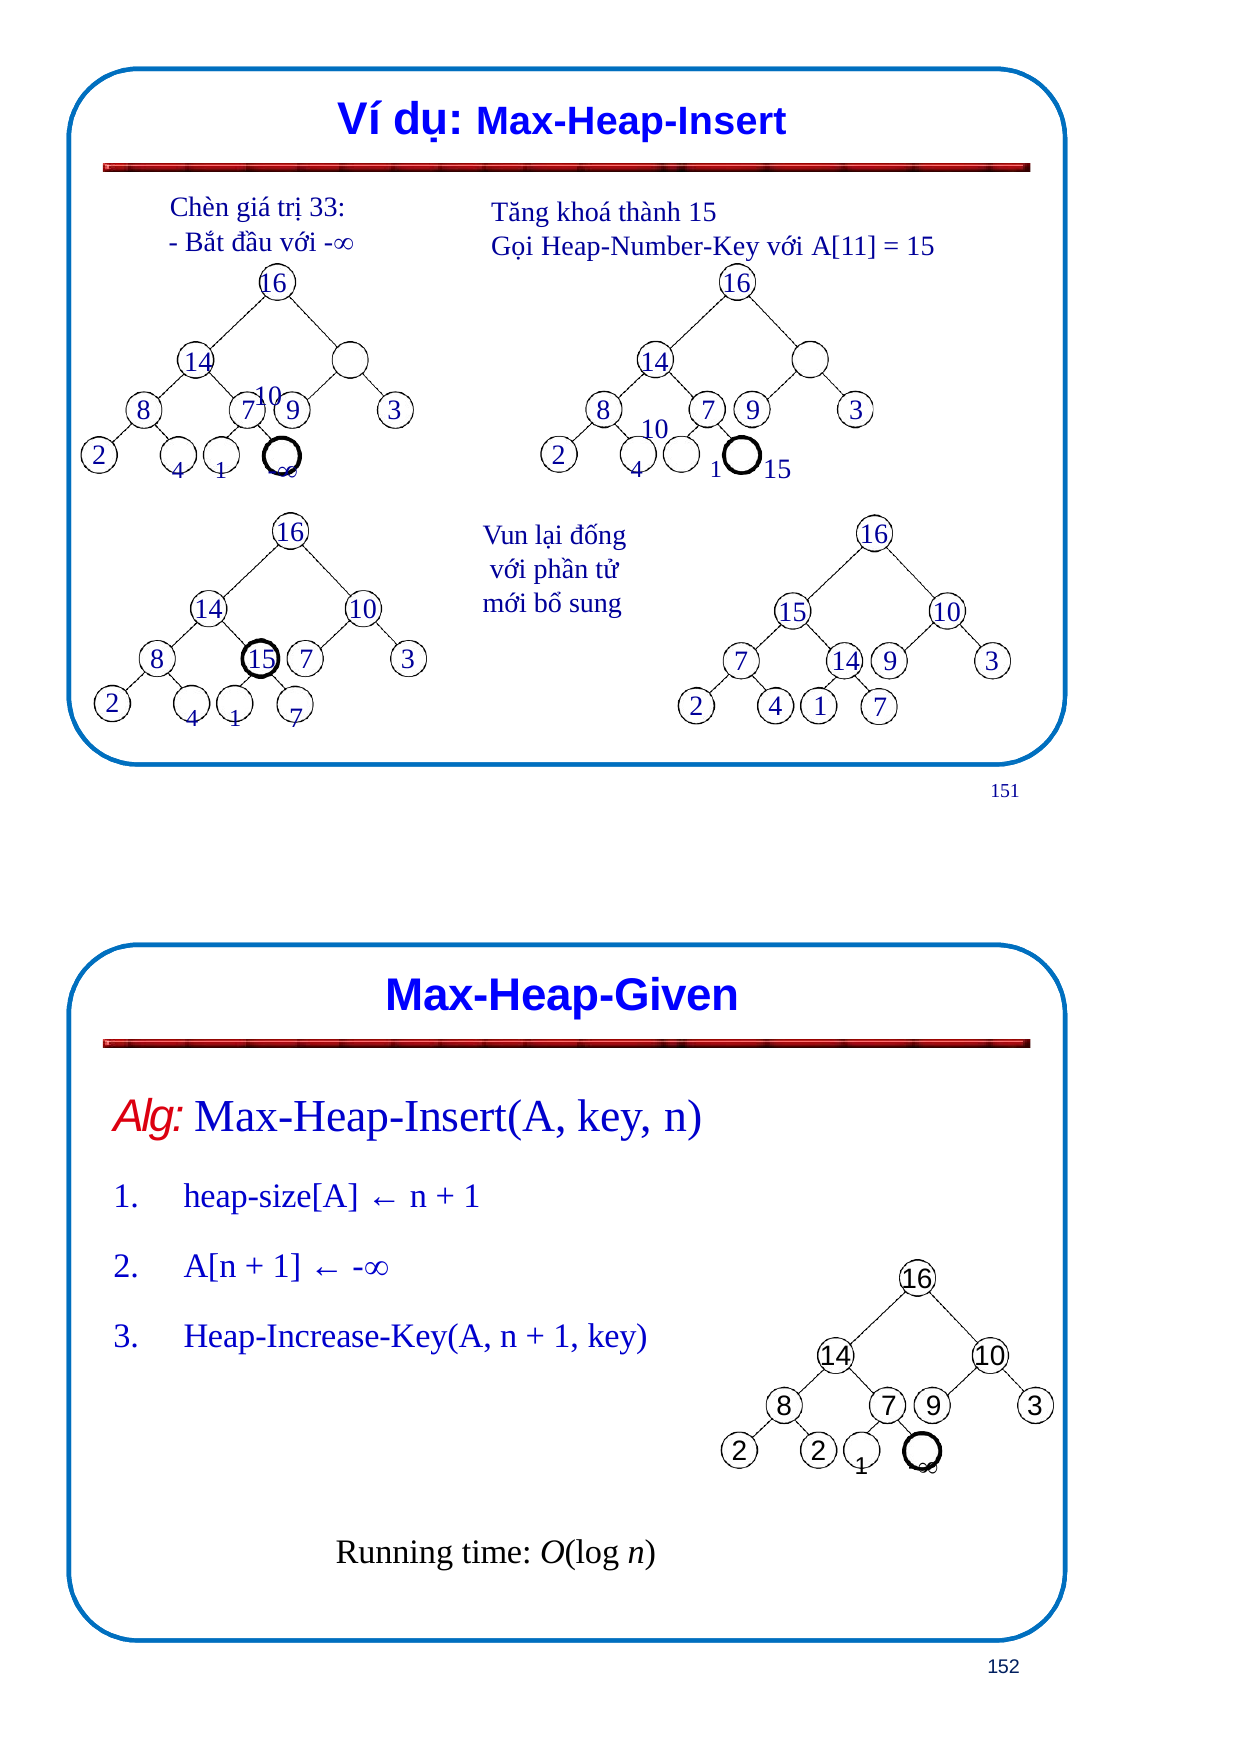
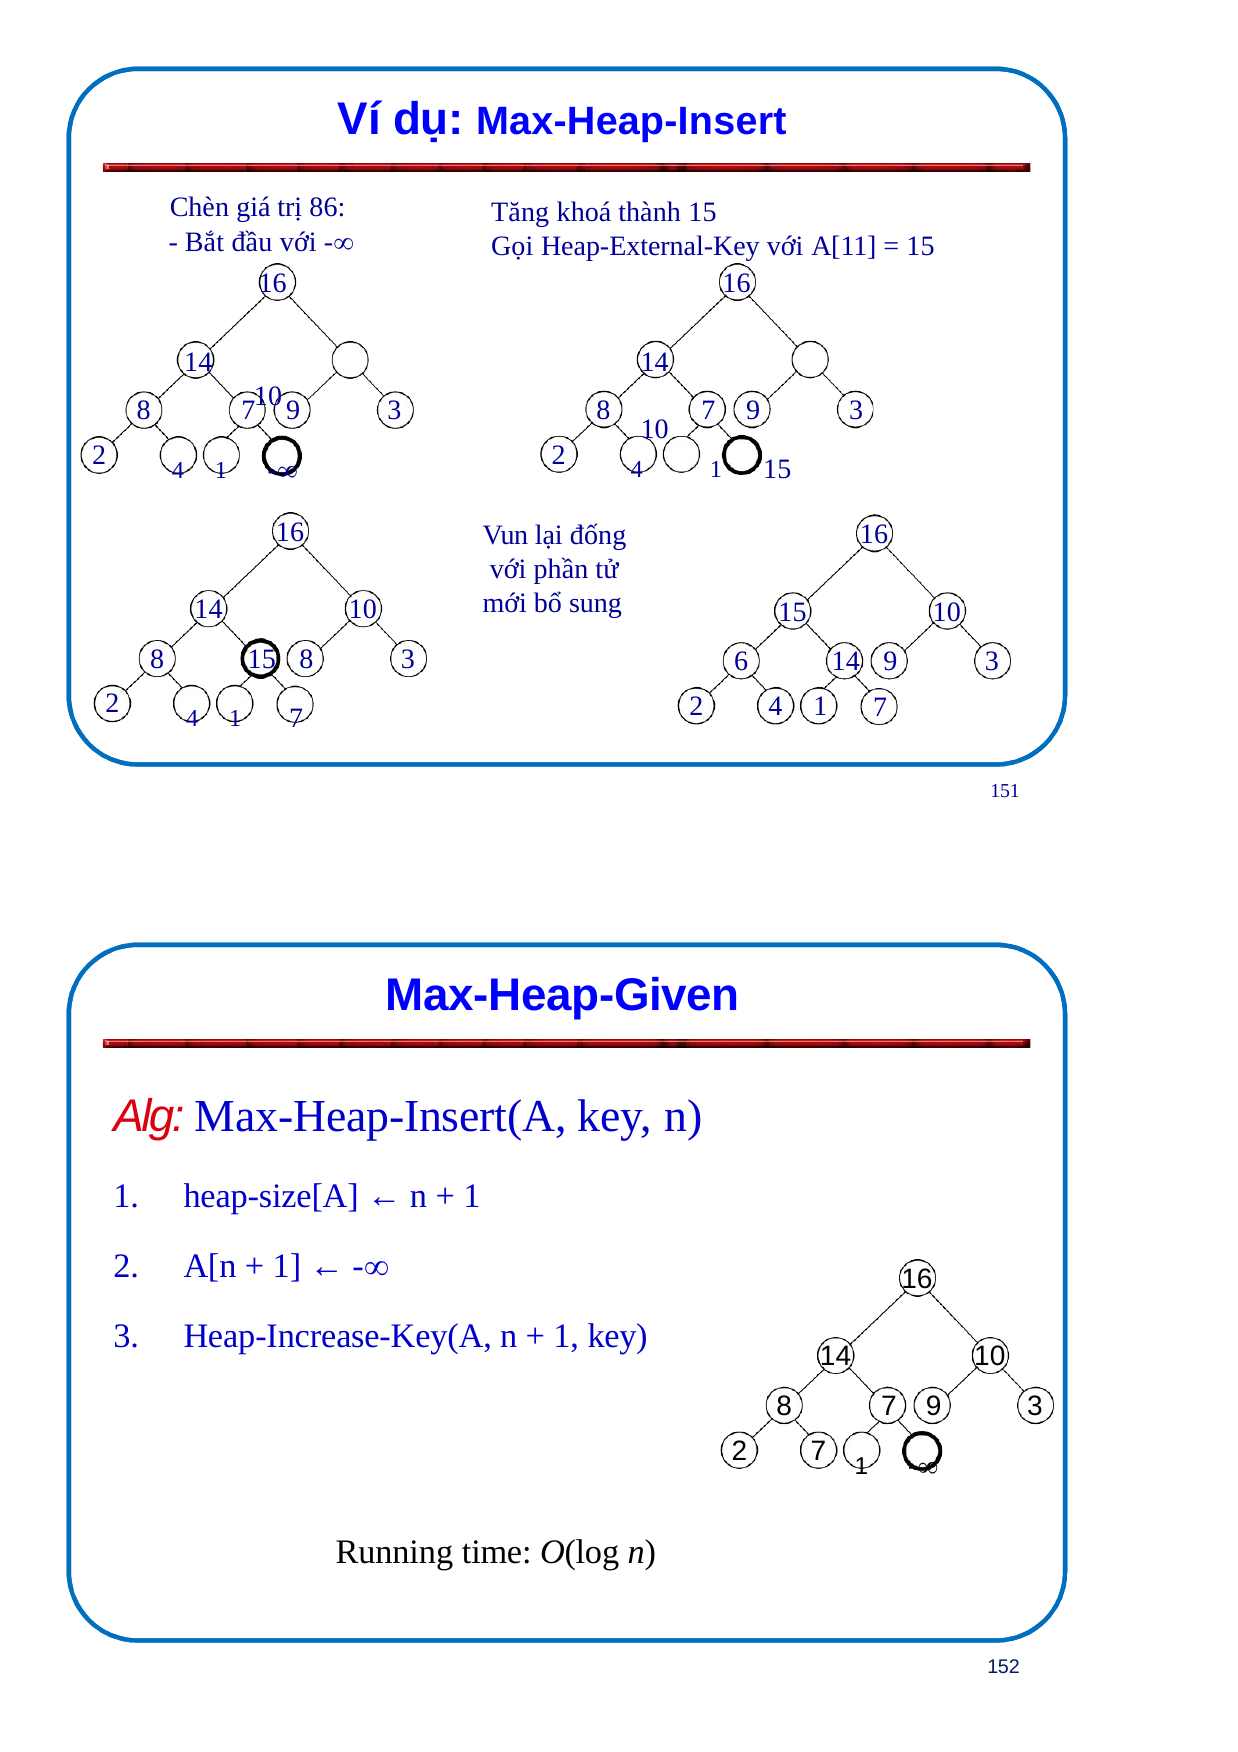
33: 33 -> 86 (327, 208)
Heap-Number-Key: Heap-Number-Key -> Heap-External-Key (650, 247)
15 7: 7 -> 8 (306, 659)
3 7: 7 -> 6 (741, 661)
2: 2 -> 7 (818, 1451)
